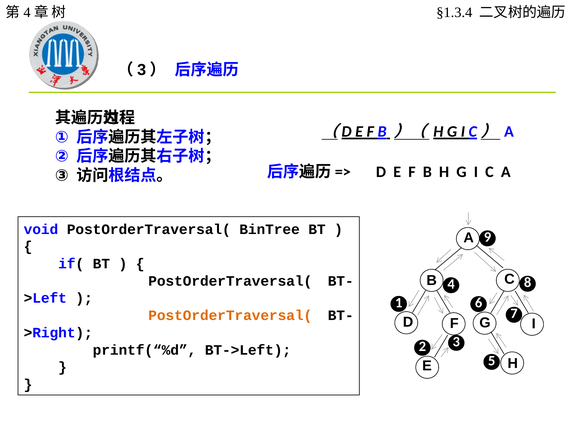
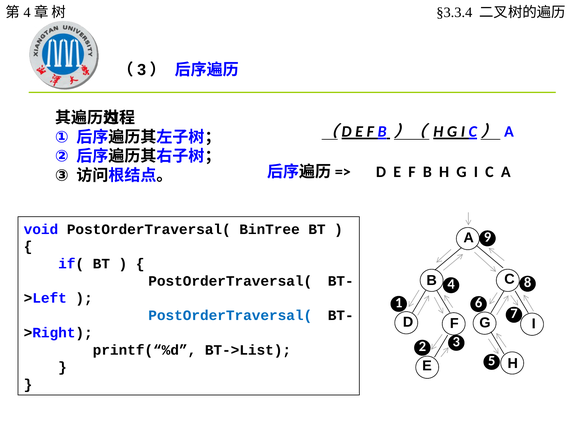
§1.3.4: §1.3.4 -> §3.3.4 (454, 12)
PostOrderTraversal( colour: orange -> blue (230, 316)
BT->Left: BT->Left -> BT->List (248, 350)
